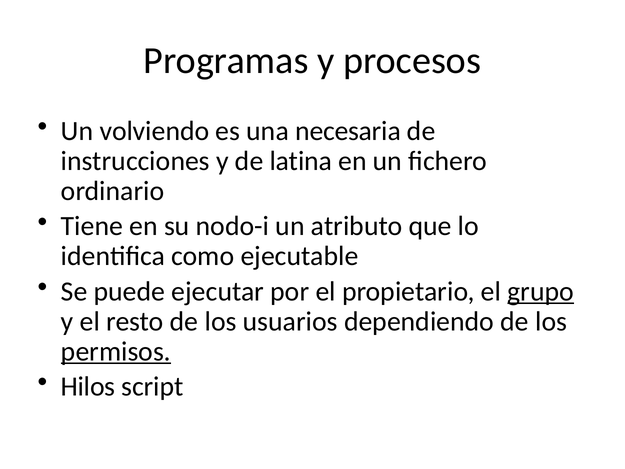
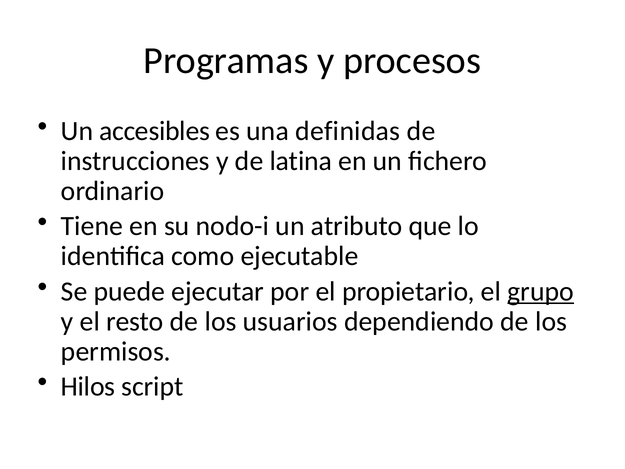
volviendo: volviendo -> accesibles (155, 131)
necesaria: necesaria -> definidas (348, 131)
permisos underline: present -> none (116, 351)
